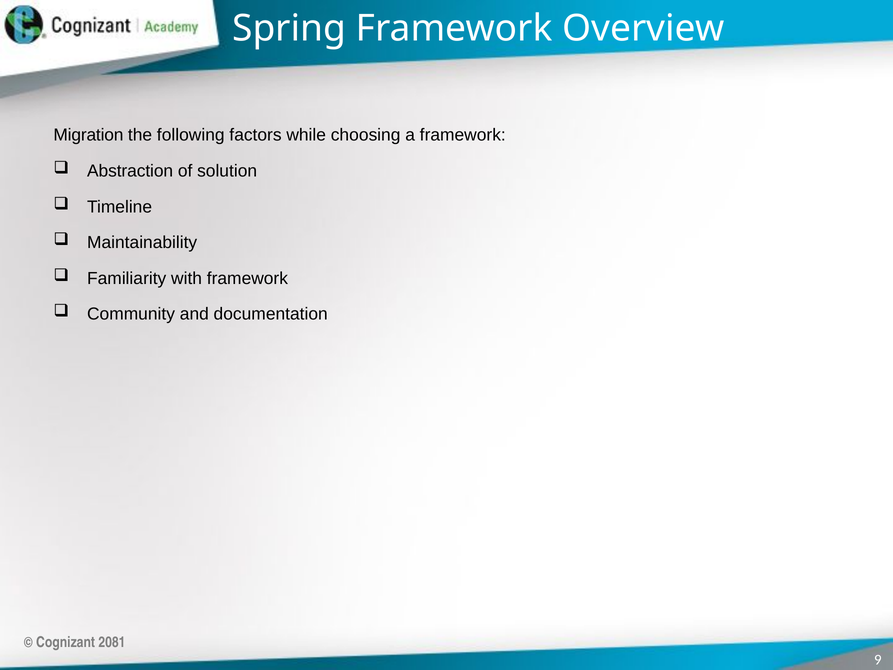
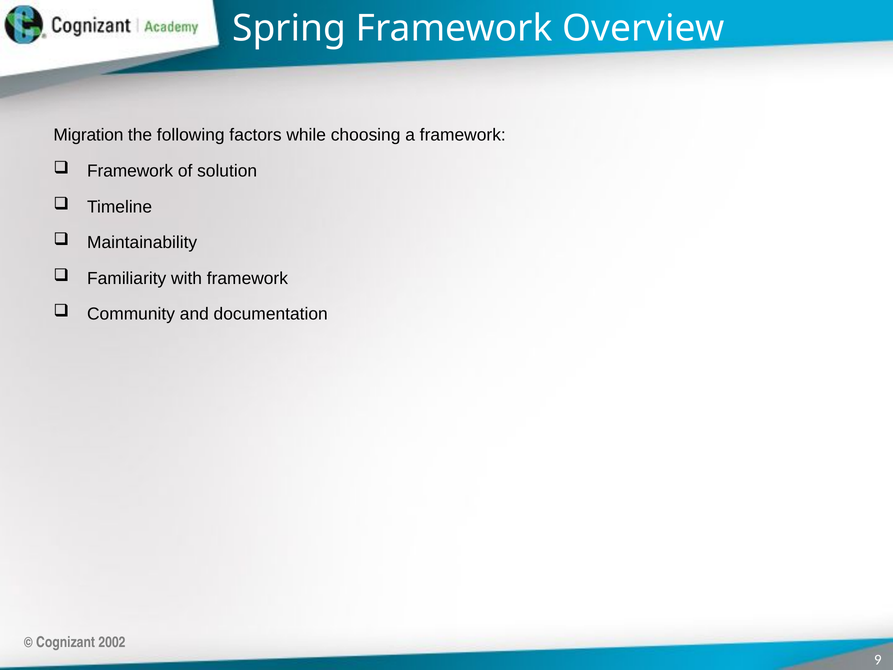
Abstraction: Abstraction -> Framework (130, 171)
2081: 2081 -> 2002 (112, 642)
